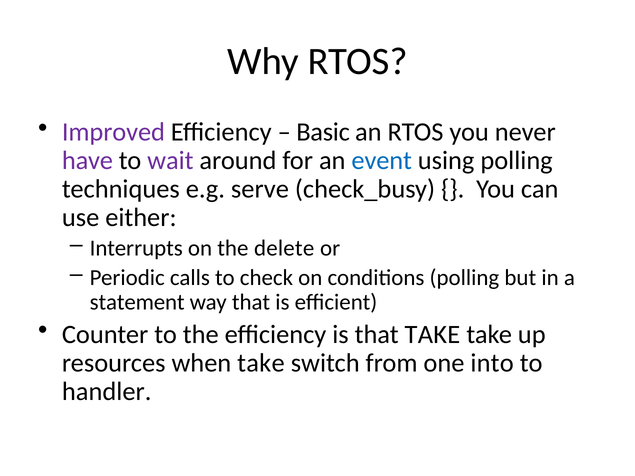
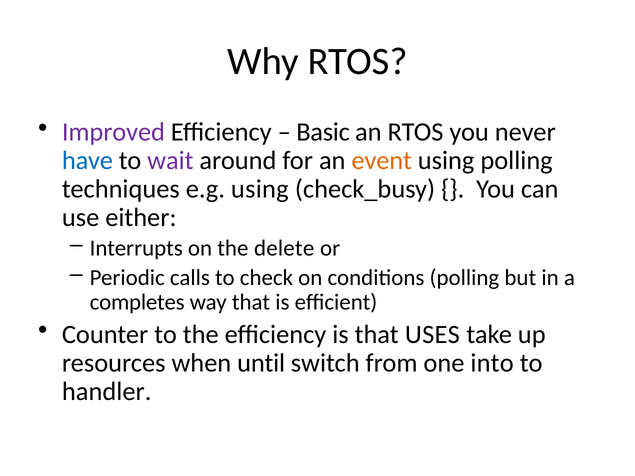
have colour: purple -> blue (87, 161)
event colour: blue -> orange (382, 161)
e.g serve: serve -> using (260, 189)
statement: statement -> completes (137, 302)
that TAKE: TAKE -> USES (432, 335)
when take: take -> until (261, 363)
